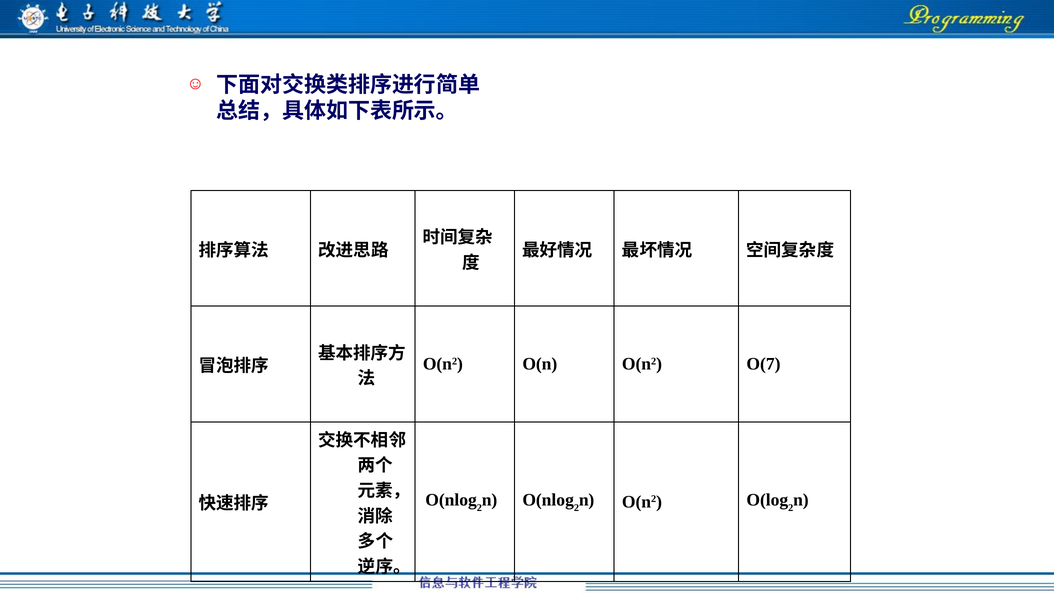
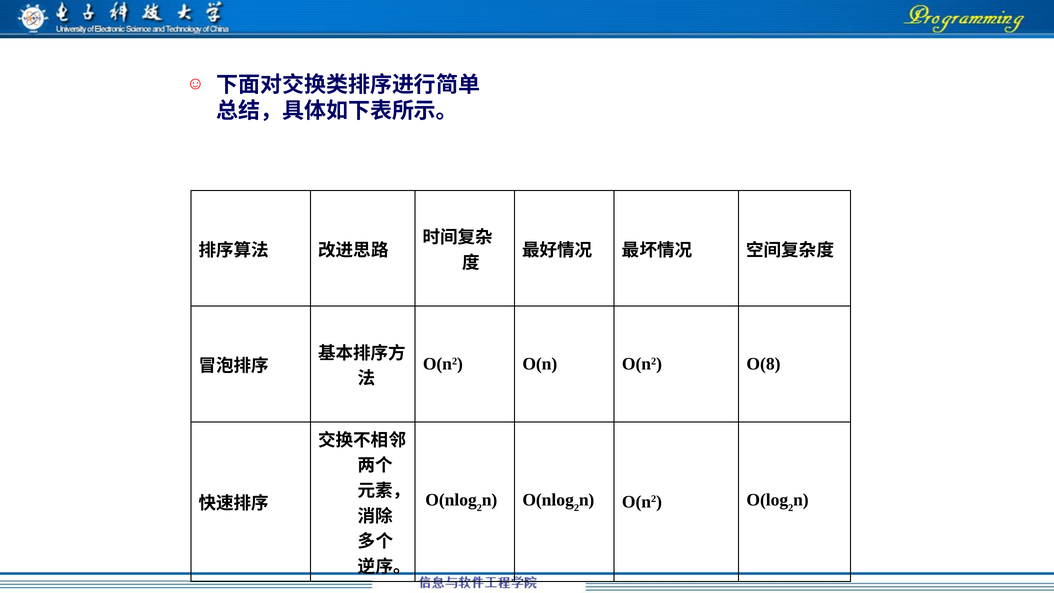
O(7: O(7 -> O(8 (763, 364)
